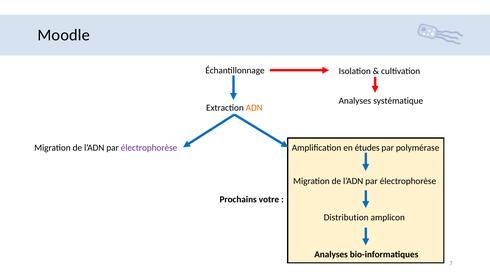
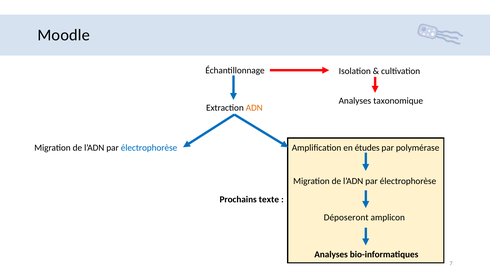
systématique: systématique -> taxonomique (398, 101)
électrophorèse colour: purple -> blue (149, 148)
votre: votre -> texte (269, 199)
Distribution: Distribution -> Déposeront (346, 217)
